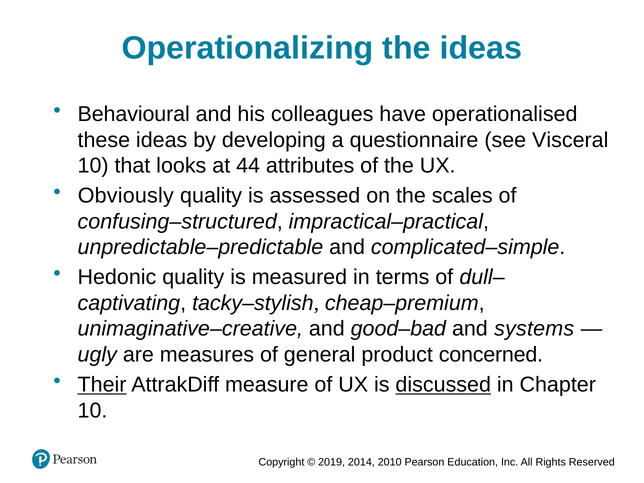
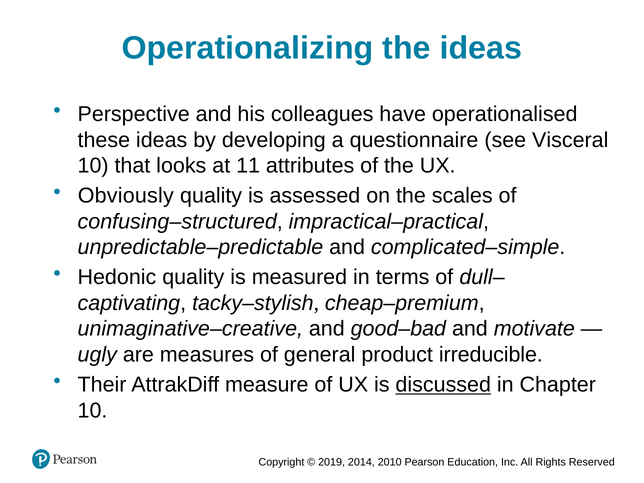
Behavioural: Behavioural -> Perspective (134, 114)
44: 44 -> 11 (248, 166)
systems: systems -> motivate (534, 329)
concerned: concerned -> irreducible (491, 355)
Their underline: present -> none (102, 385)
